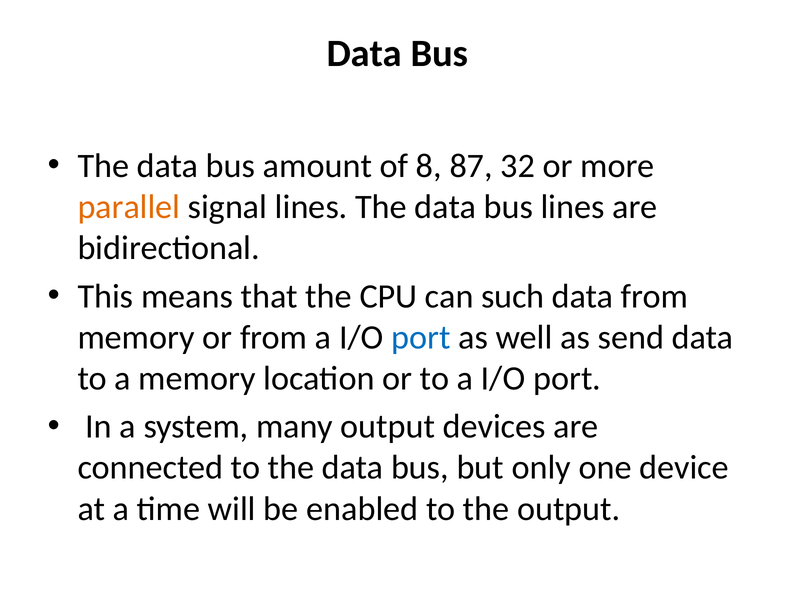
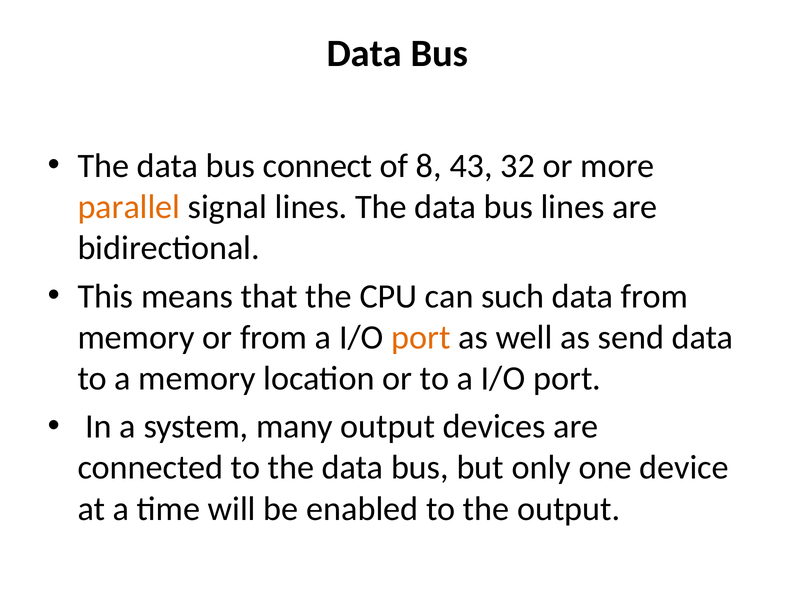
amount: amount -> connect (318, 166)
87: 87 -> 43 (471, 166)
port colour: blue -> orange (421, 337)
